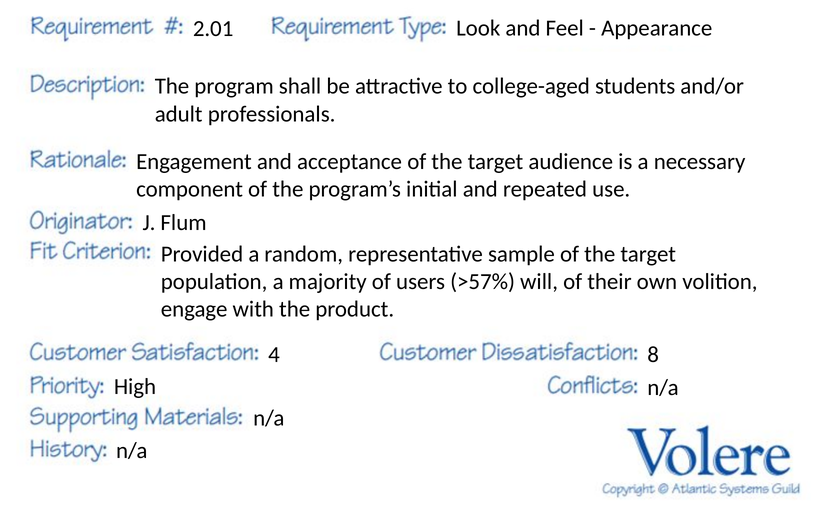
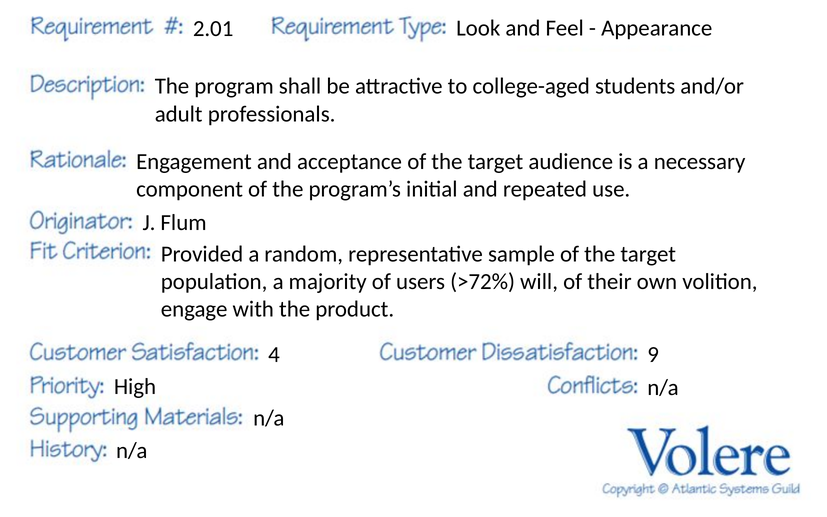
>57%: >57% -> >72% (483, 282)
8: 8 -> 9 (653, 354)
